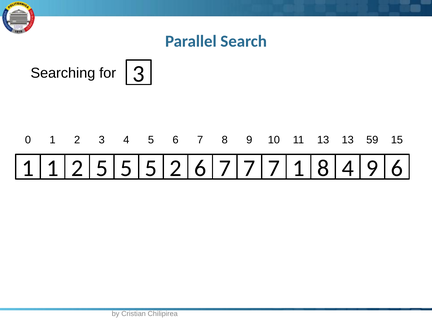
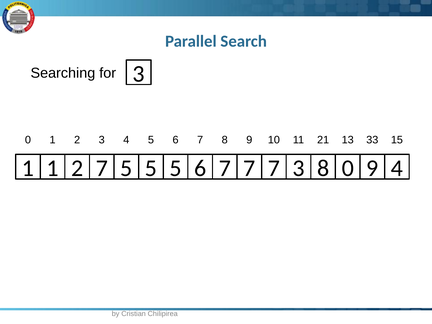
11 13: 13 -> 21 (323, 140)
59: 59 -> 33 (372, 140)
2 5: 5 -> 7 (102, 168)
5 5 2: 2 -> 5 (176, 168)
7 1: 1 -> 3 (299, 168)
8 4: 4 -> 0 (348, 168)
9 6: 6 -> 4 (397, 168)
